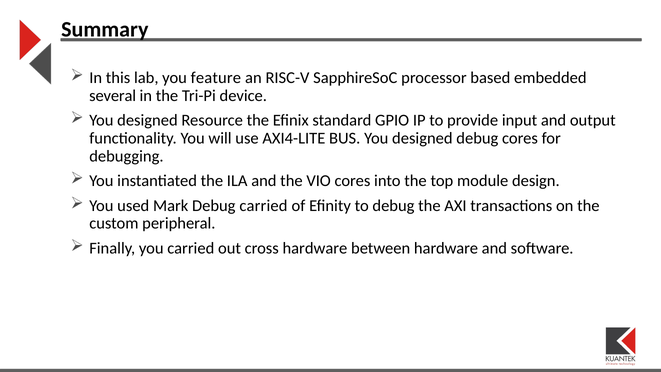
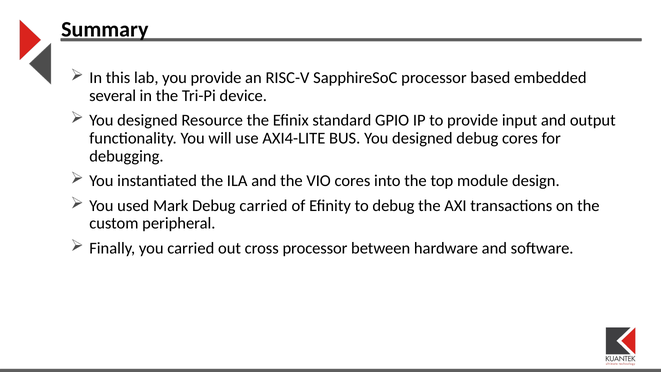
you feature: feature -> provide (216, 78)
cross hardware: hardware -> processor (315, 248)
